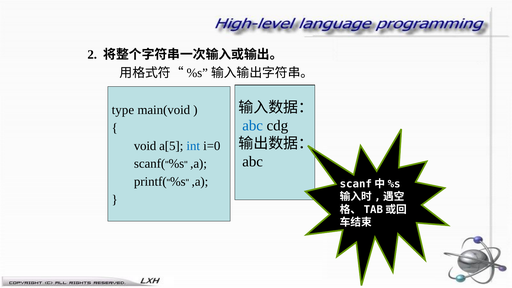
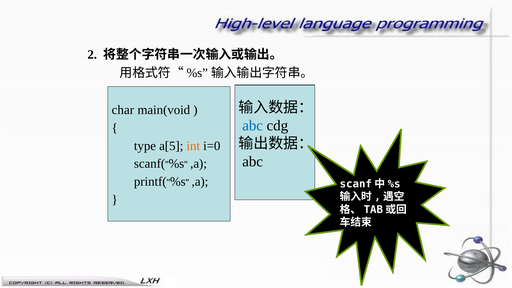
type: type -> char (123, 110)
void: void -> type (145, 146)
int colour: blue -> orange (193, 146)
